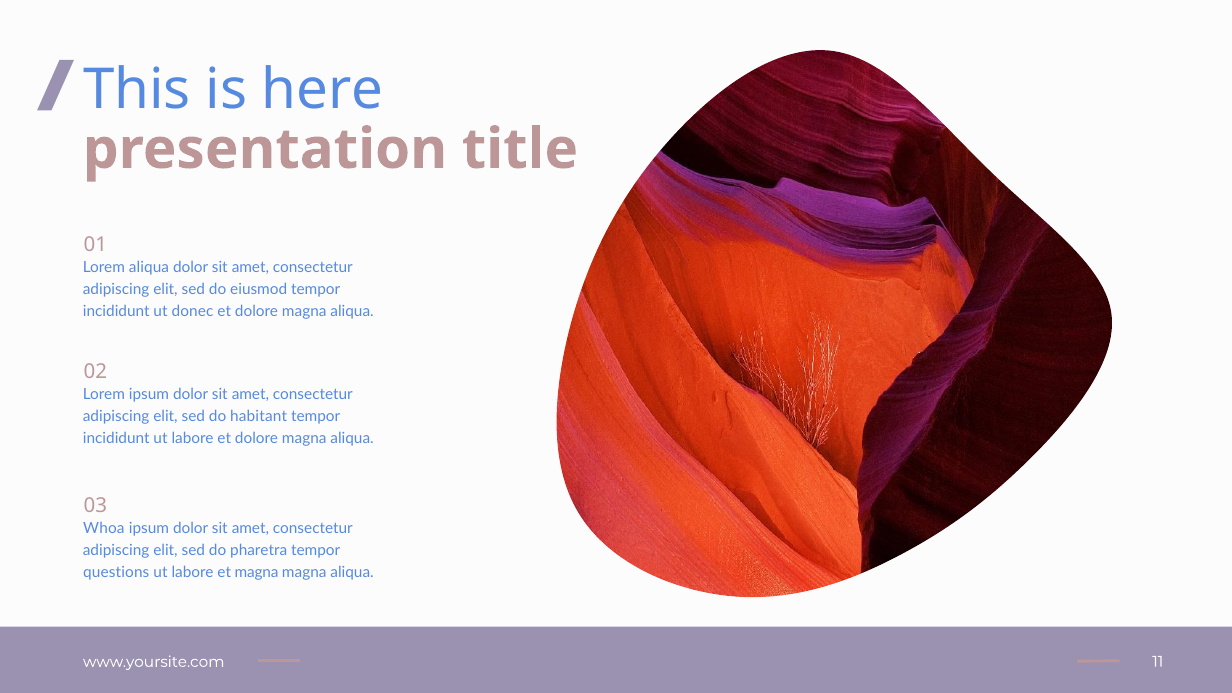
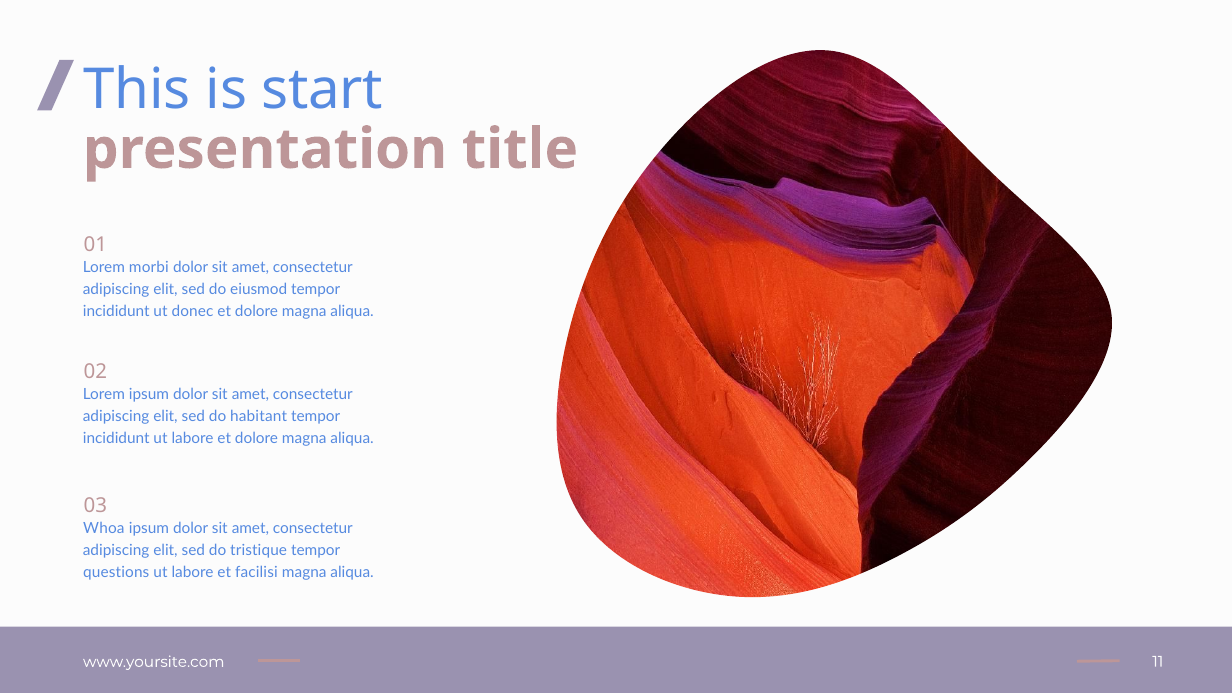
here: here -> start (322, 89)
Lorem aliqua: aliqua -> morbi (149, 267)
pharetra: pharetra -> tristique (259, 551)
et magna: magna -> facilisi (256, 573)
